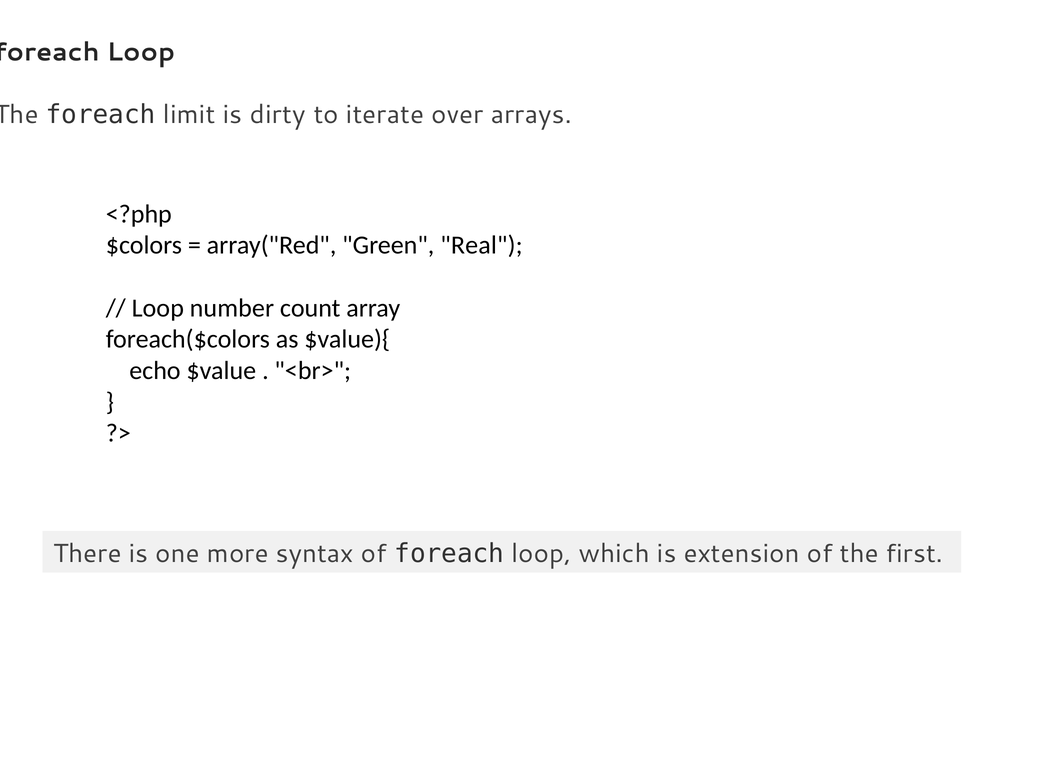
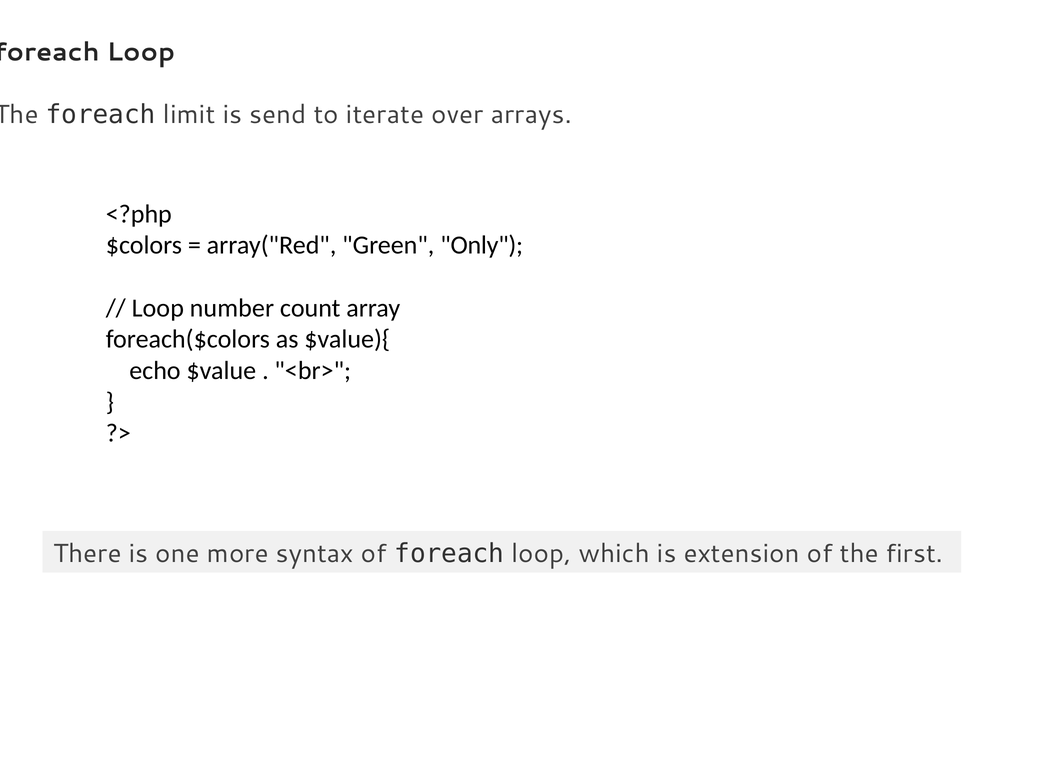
dirty: dirty -> send (278, 114)
Real: Real -> Only (482, 245)
